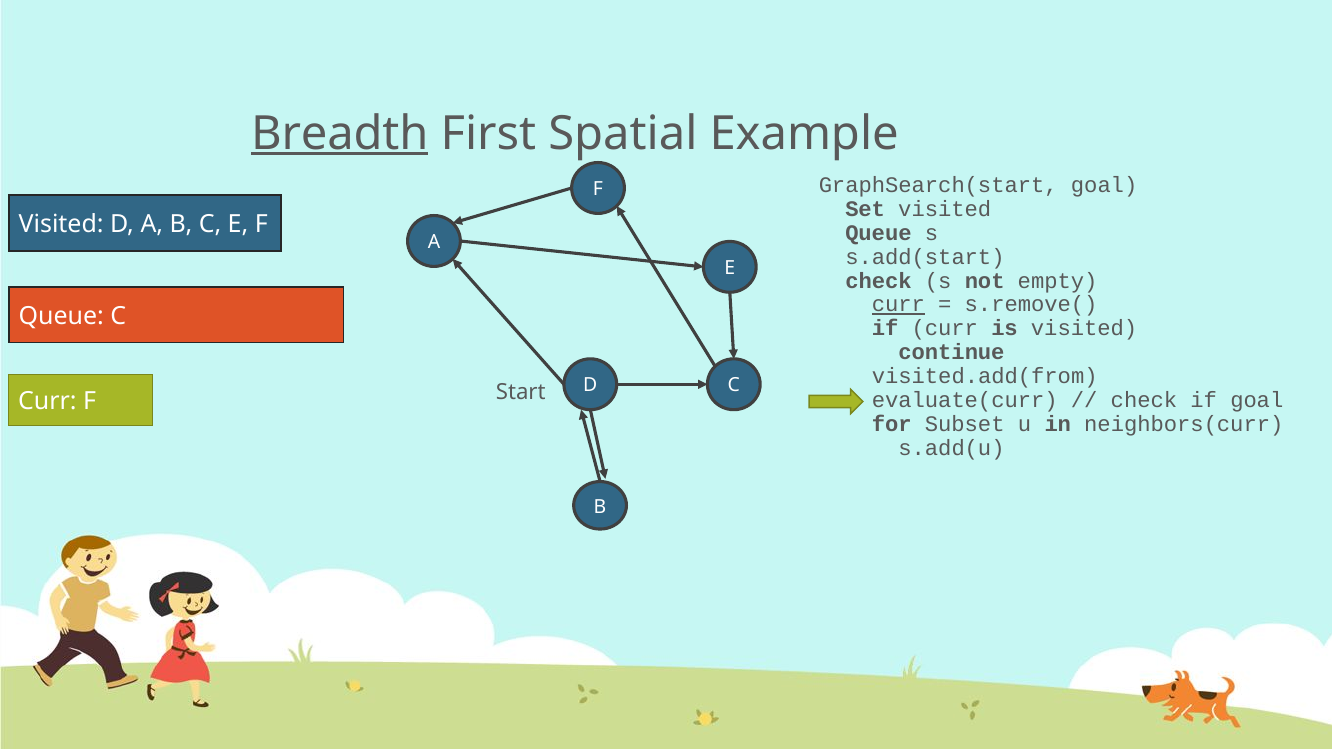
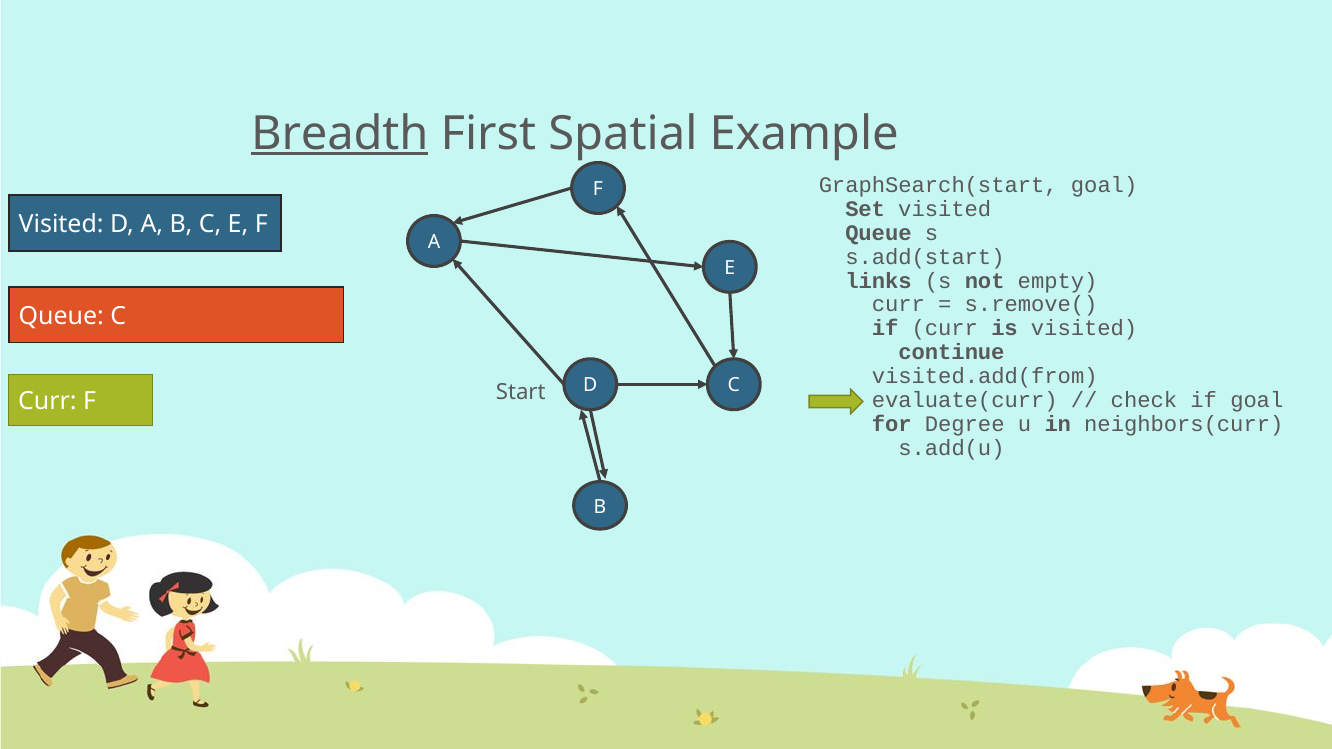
check: check -> links (878, 281)
curr underline: present -> none (898, 305)
Subset: Subset -> Degree (965, 424)
